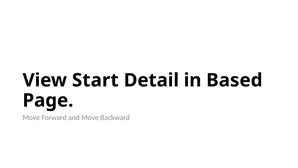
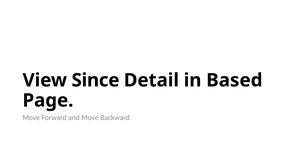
Start: Start -> Since (95, 80)
